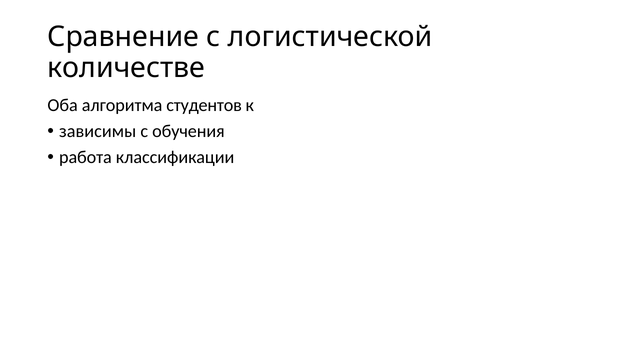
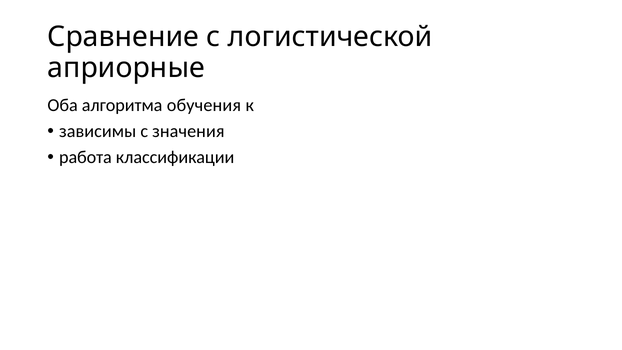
количестве: количестве -> априорные (126, 68)
студентов: студентов -> обучения (204, 105)
обучения: обучения -> значения (188, 131)
